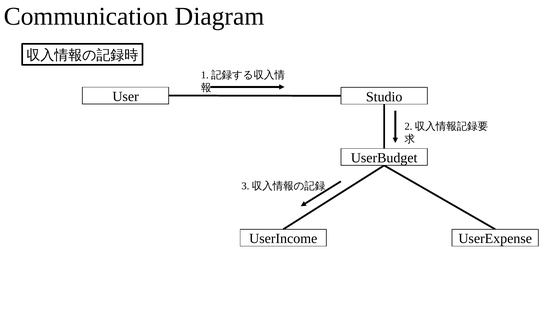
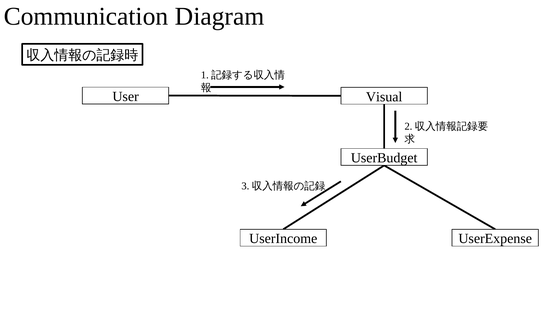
Studio: Studio -> Visual (384, 97)
